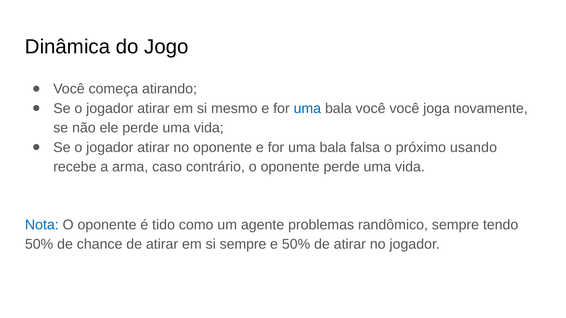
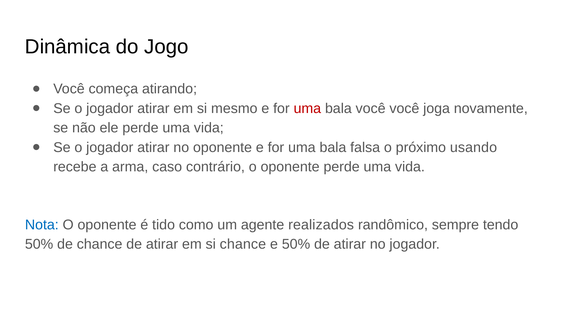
uma colour: blue -> red (307, 109)
problemas: problemas -> realizados (321, 225)
si sempre: sempre -> chance (243, 245)
